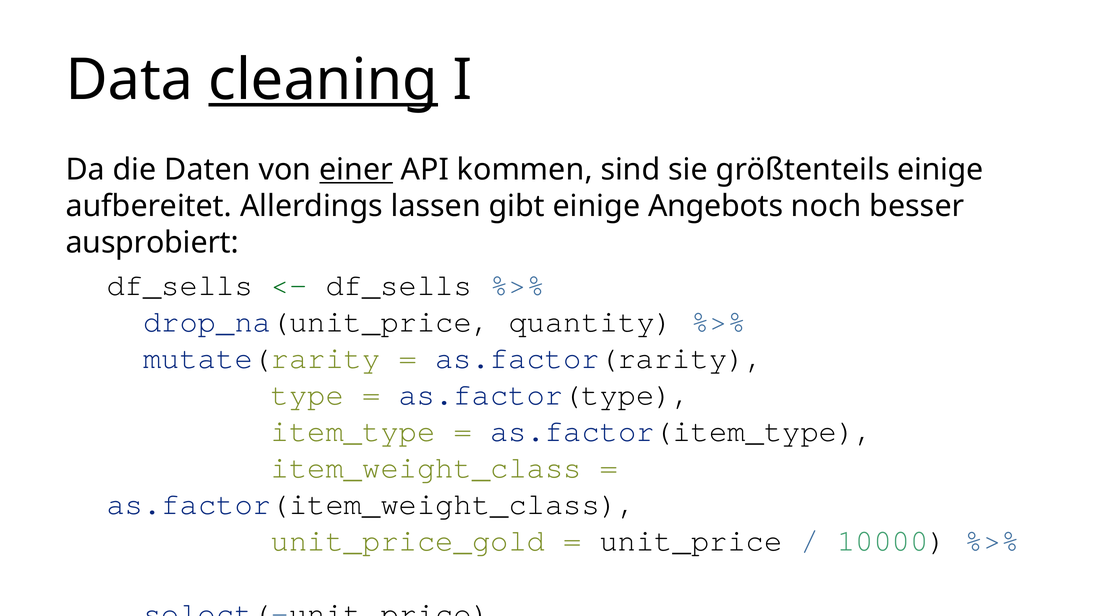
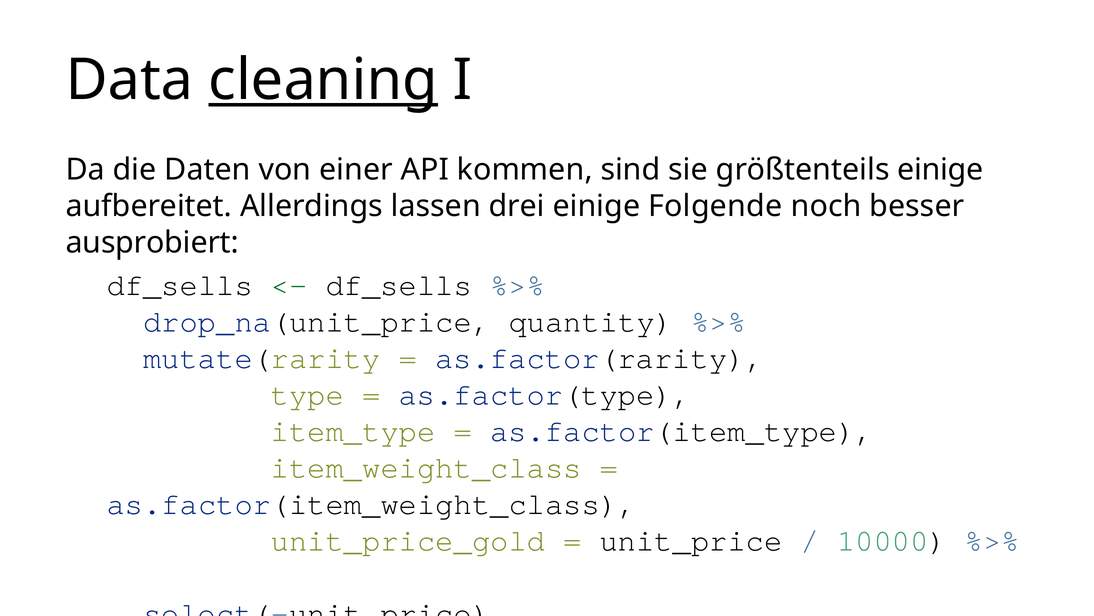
einer underline: present -> none (356, 169)
gibt: gibt -> drei (517, 206)
Angebots: Angebots -> Folgende (715, 206)
